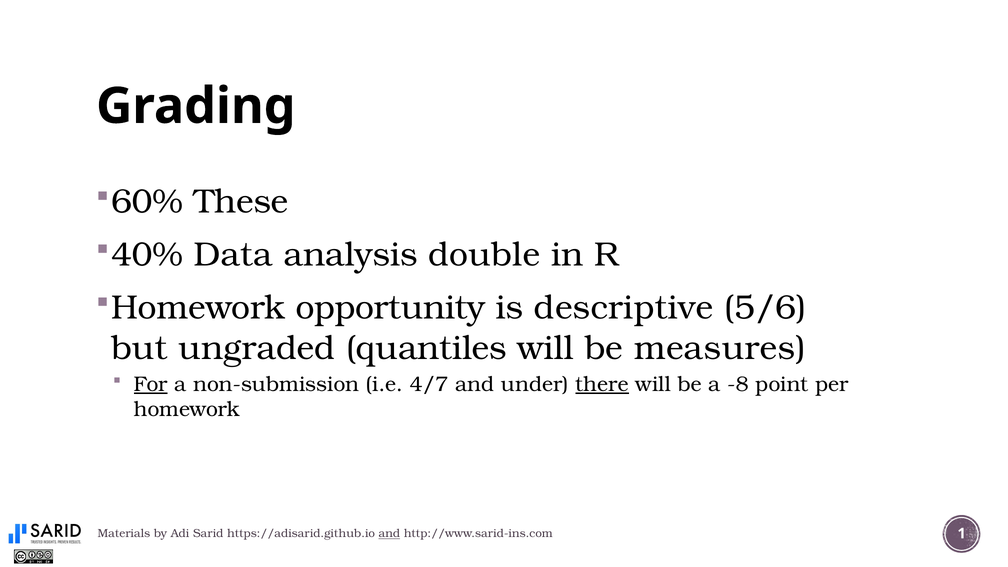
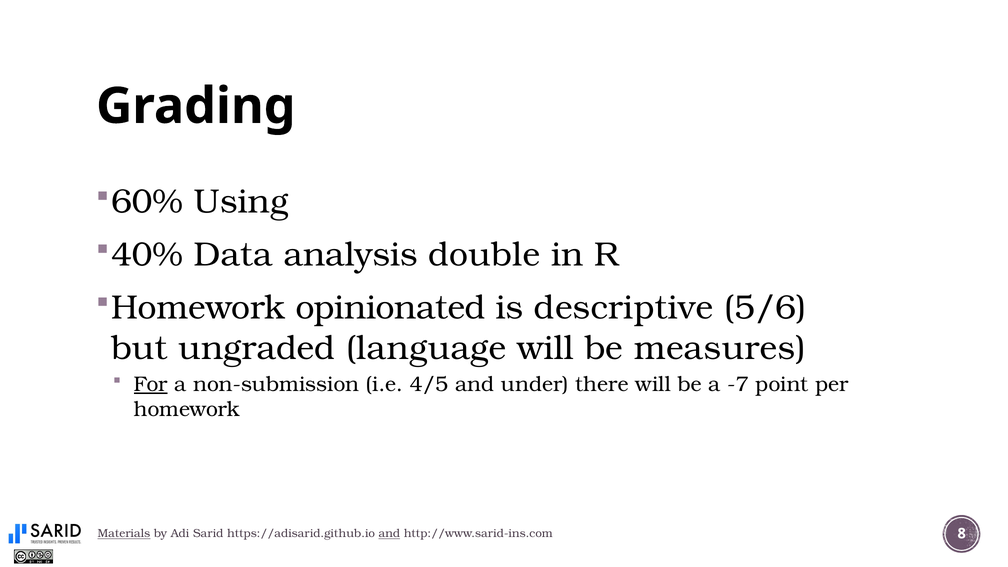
These: These -> Using (241, 202)
opportunity: opportunity -> opinionated (391, 308)
quantiles: quantiles -> language (426, 348)
4/7: 4/7 -> 4/5 (429, 384)
there underline: present -> none (602, 384)
-8: -8 -> -7 (738, 384)
Materials underline: none -> present (124, 534)
1: 1 -> 8 (962, 534)
